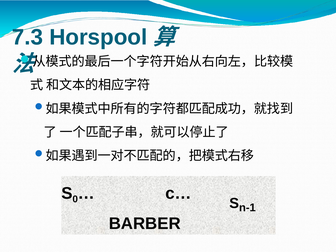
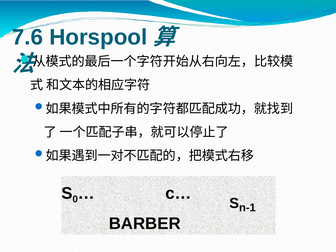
7.3: 7.3 -> 7.6 (27, 37)
